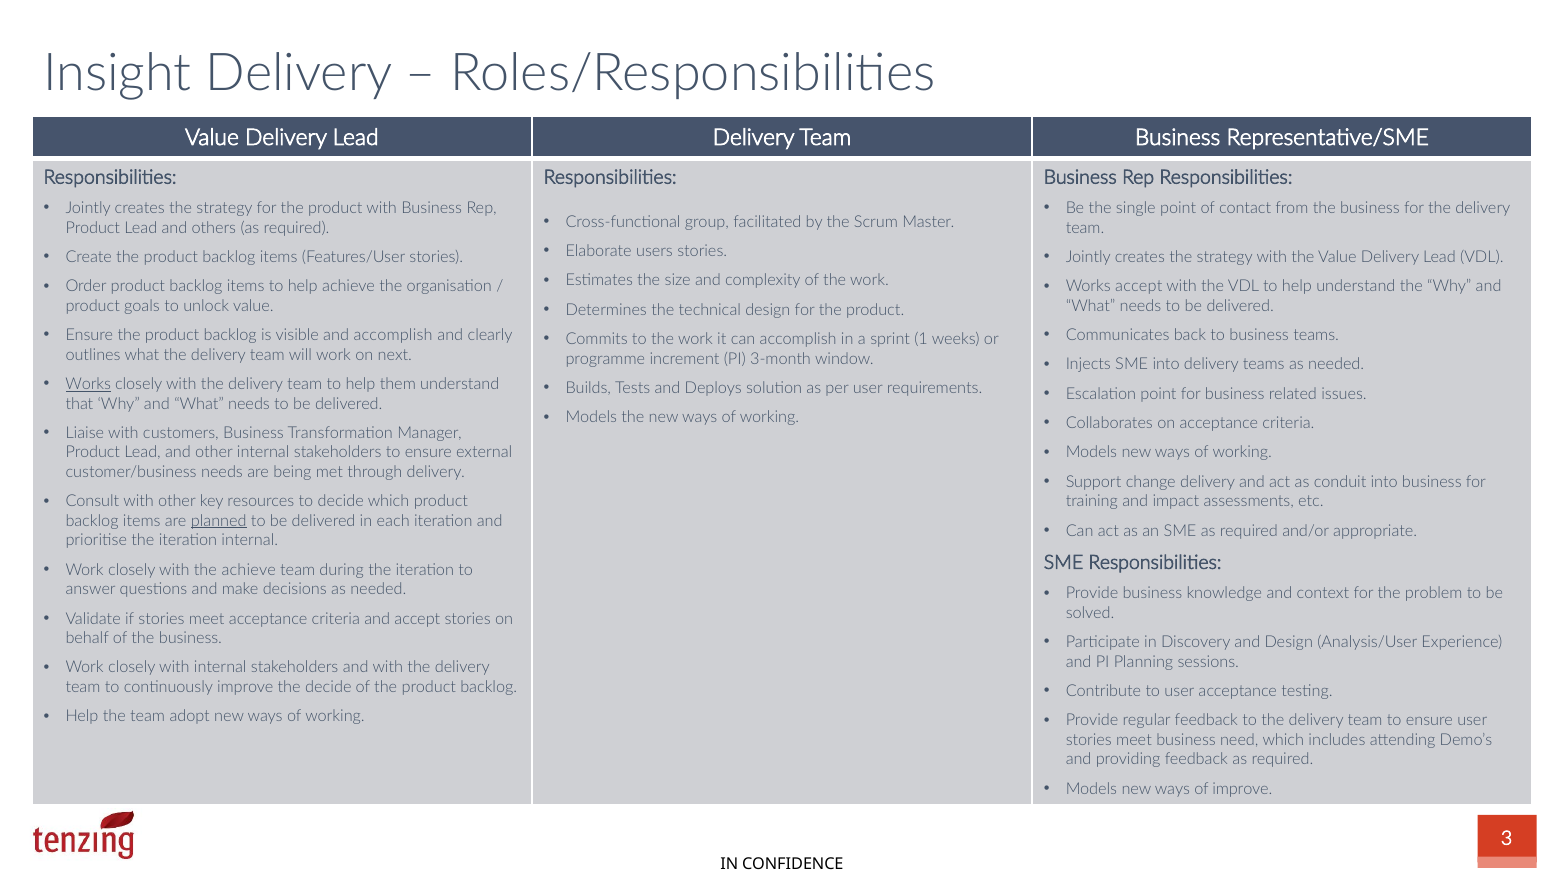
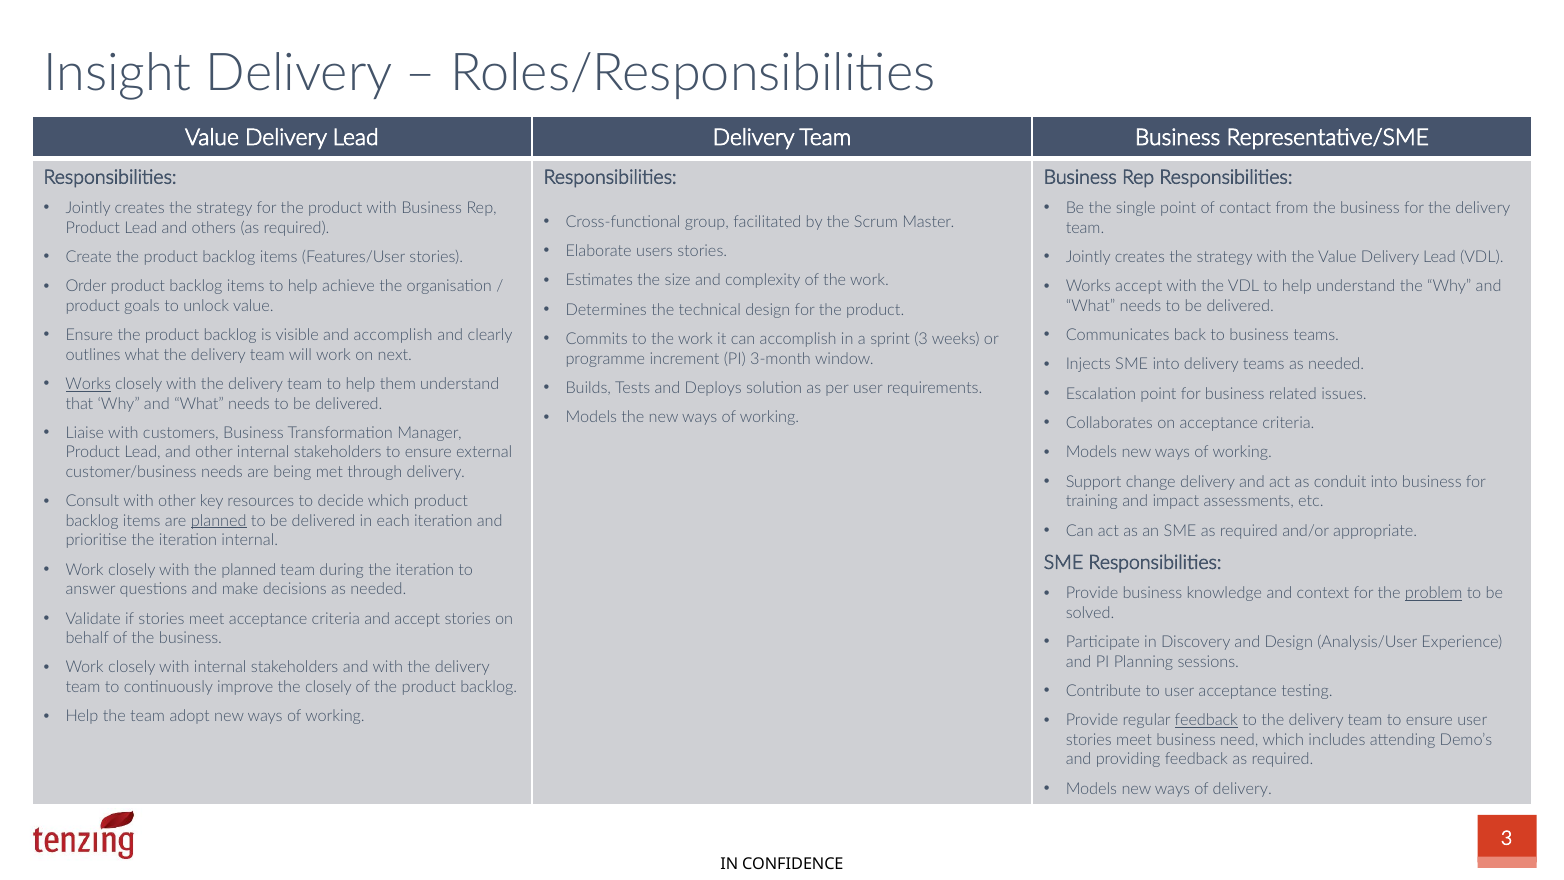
sprint 1: 1 -> 3 (921, 339)
the achieve: achieve -> planned (249, 570)
problem underline: none -> present (1434, 593)
the decide: decide -> closely (328, 687)
feedback underline: none -> present (1206, 720)
of improve: improve -> delivery (1242, 789)
